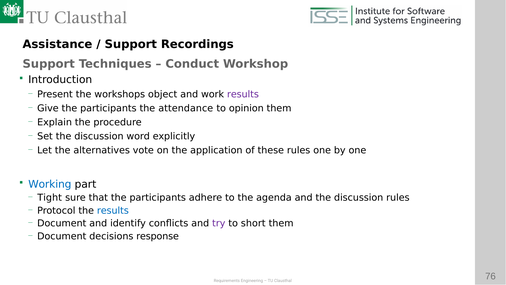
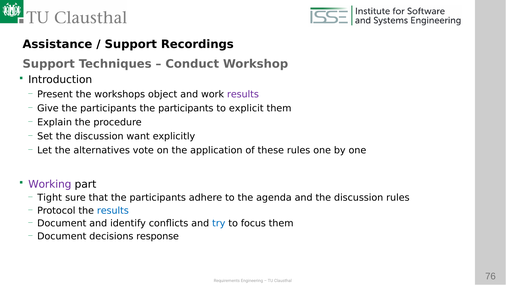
participants the attendance: attendance -> participants (186, 108)
opinion: opinion -> explicit (246, 108)
word: word -> want (138, 136)
Working colour: blue -> purple (50, 184)
try colour: purple -> blue (219, 223)
short: short -> focus (253, 223)
